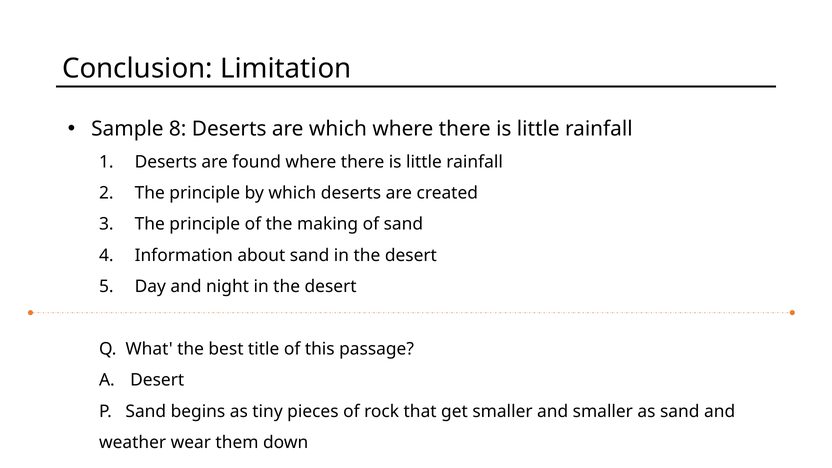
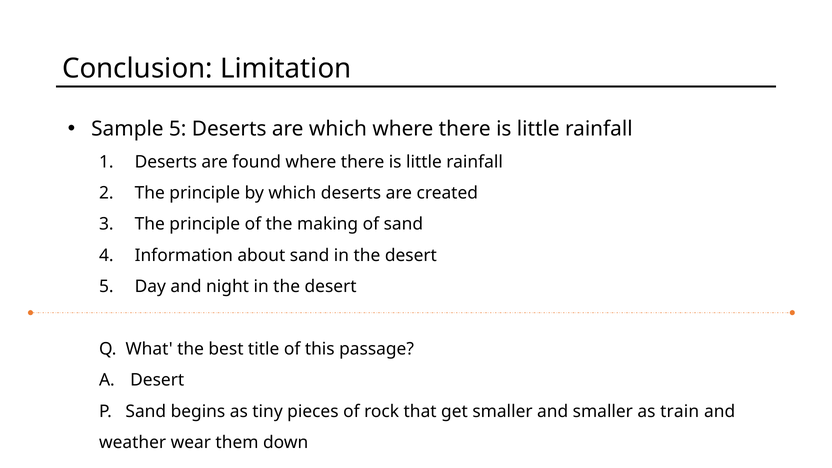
Sample 8: 8 -> 5 (178, 129)
as sand: sand -> train (680, 411)
